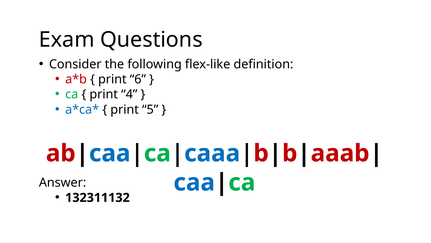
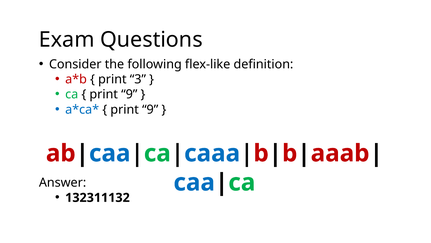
6: 6 -> 3 (138, 79)
4: 4 -> 9 (129, 94)
5: 5 -> 9 (150, 109)
